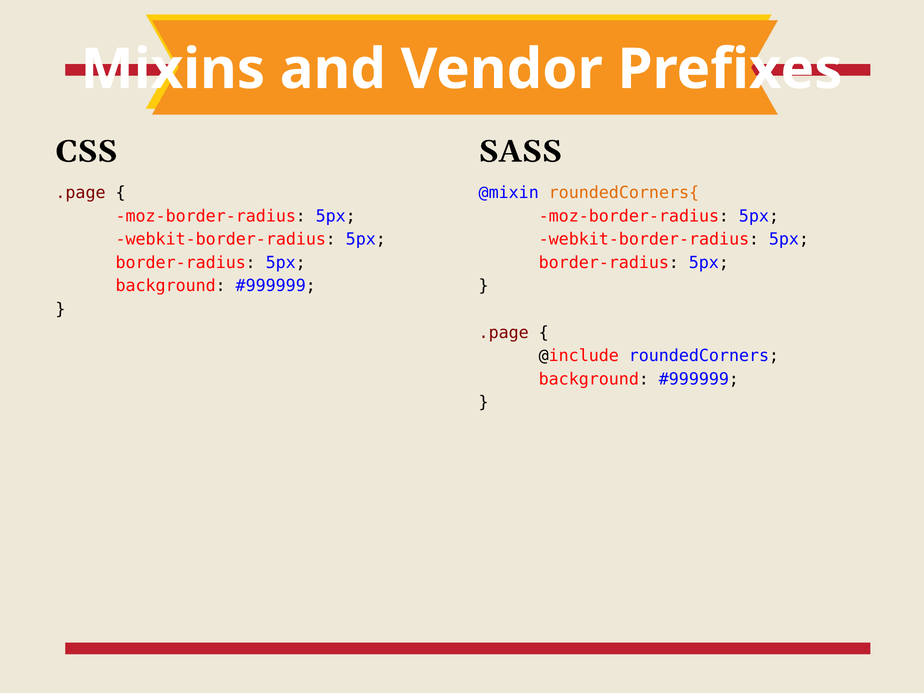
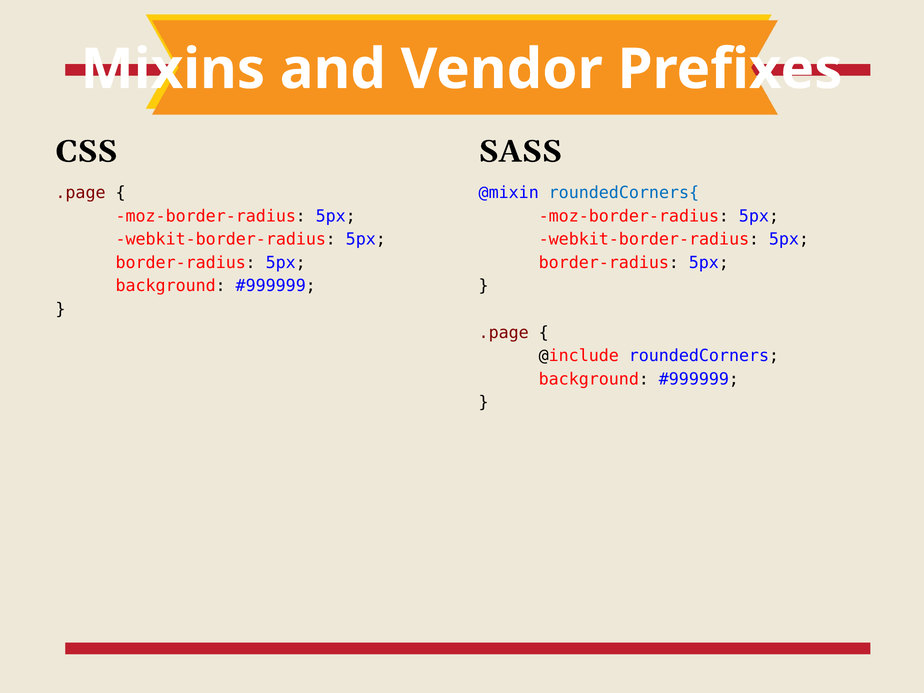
roundedCorners{ colour: orange -> blue (624, 193)
